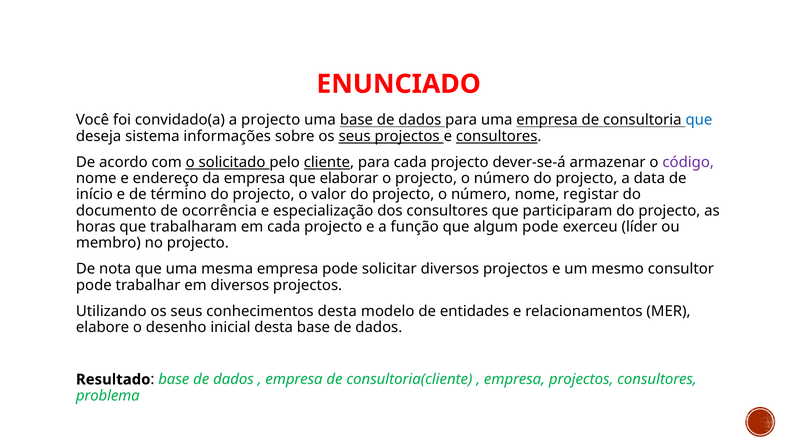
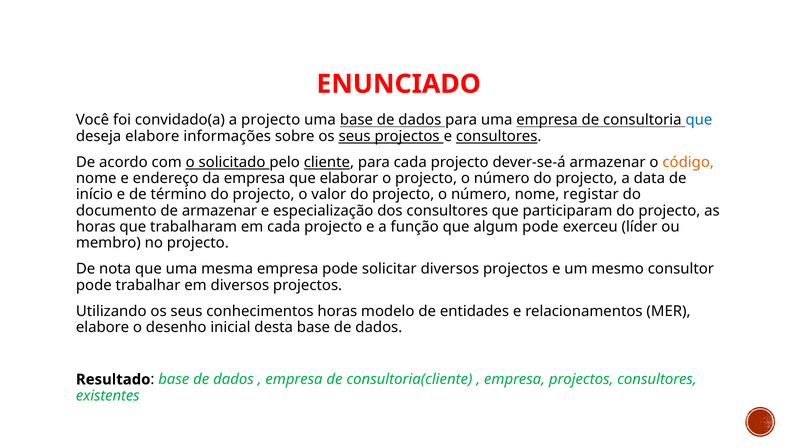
deseja sistema: sistema -> elabore (152, 136)
código colour: purple -> orange (688, 162)
de ocorrência: ocorrência -> armazenar (220, 211)
conhecimentos desta: desta -> horas (337, 311)
problema: problema -> existentes (108, 396)
